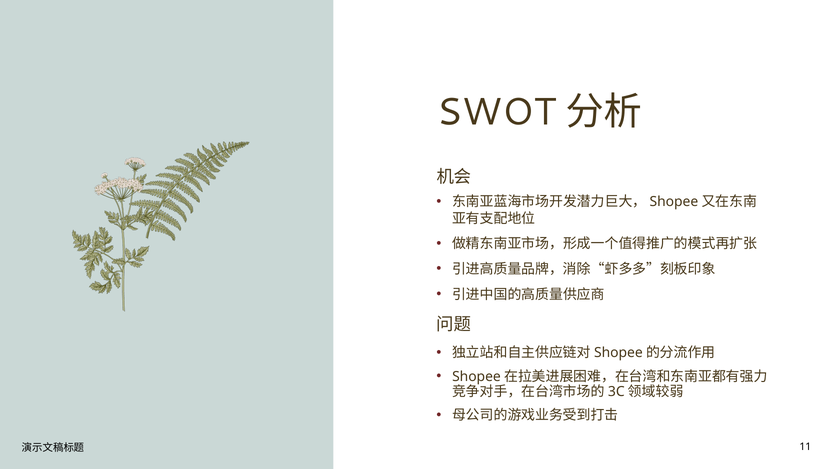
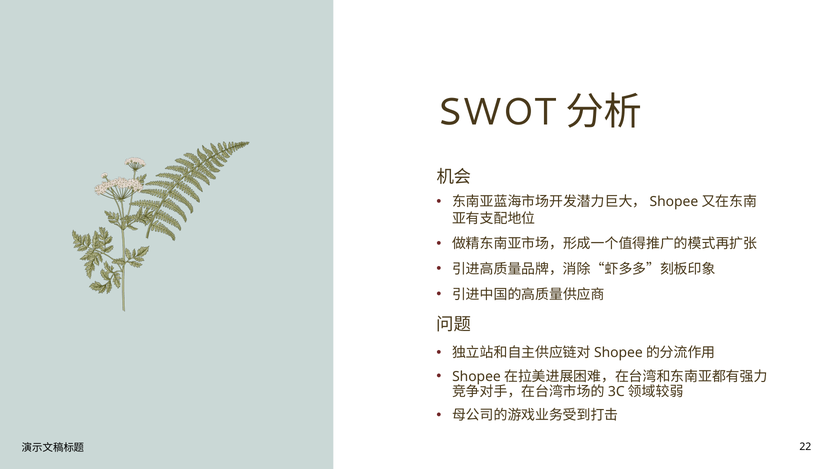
11: 11 -> 22 (805, 447)
